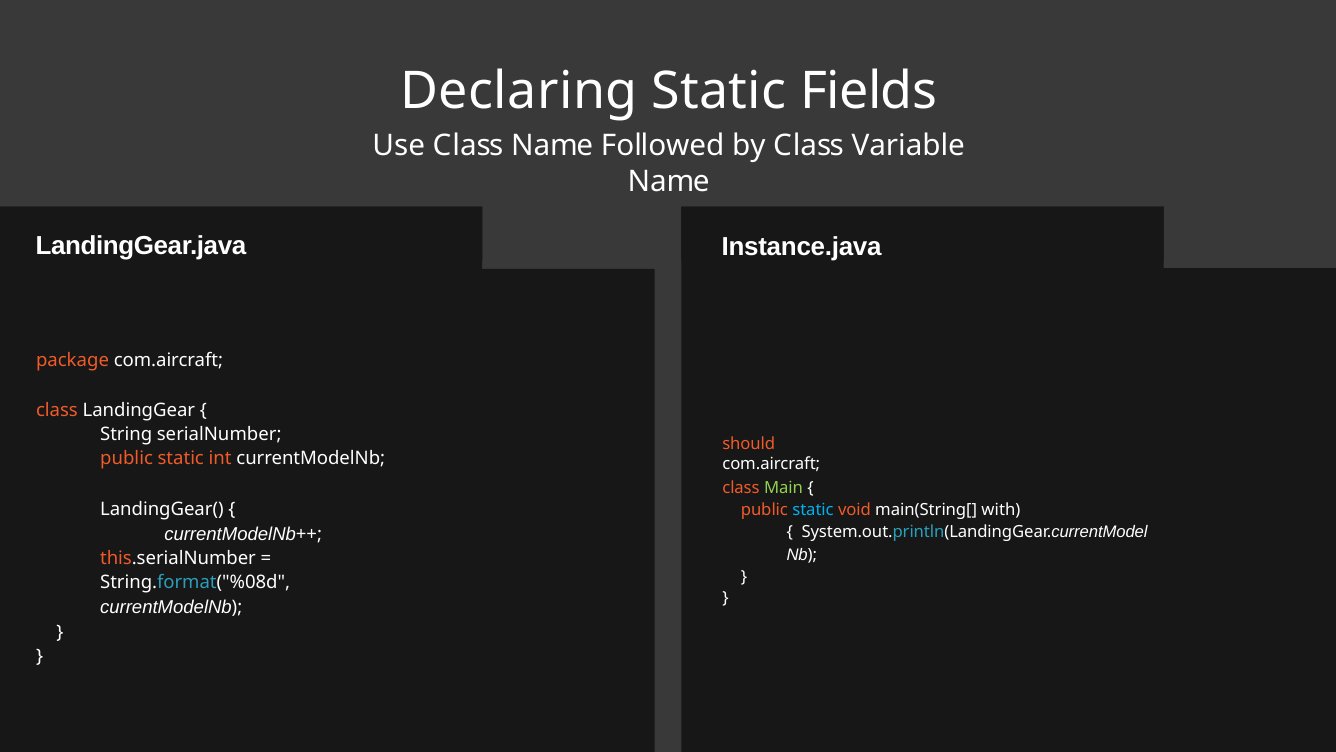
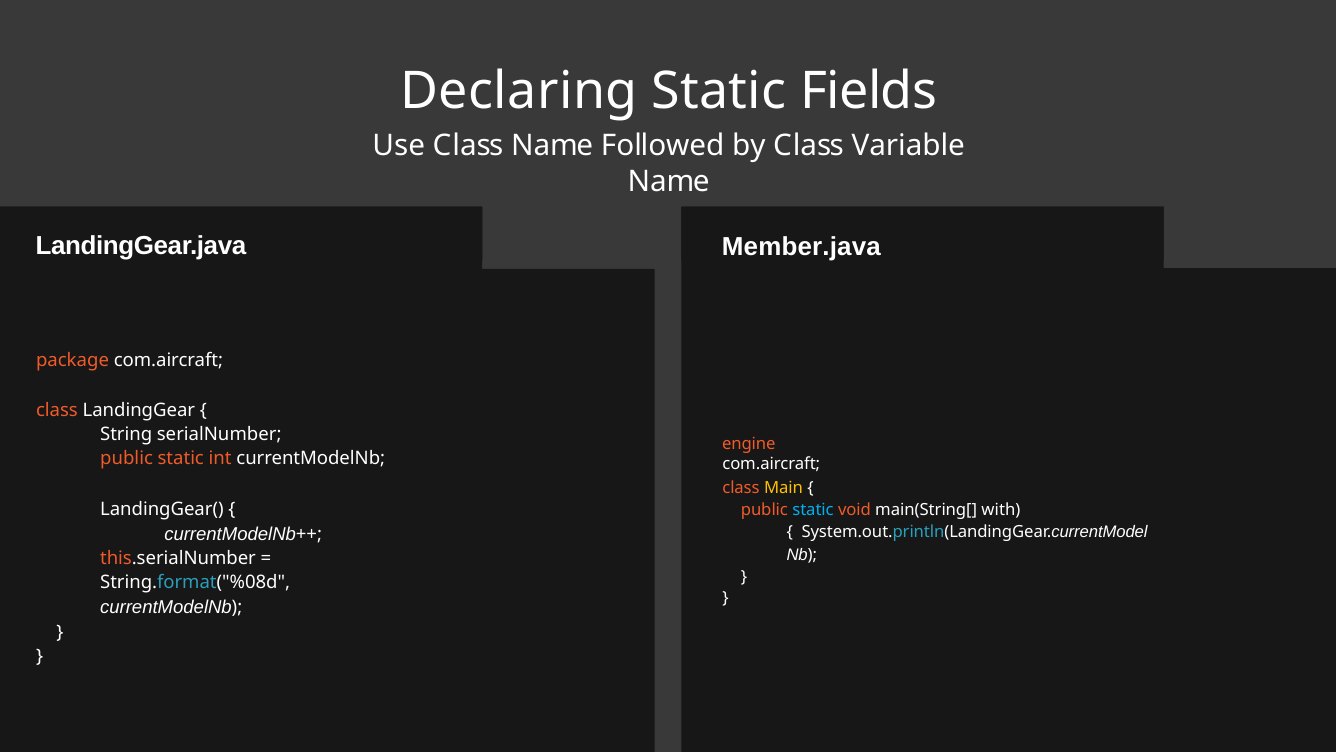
Instance.java: Instance.java -> Member.java (801, 247)
should: should -> engine (749, 444)
Main colour: light green -> yellow (784, 487)
